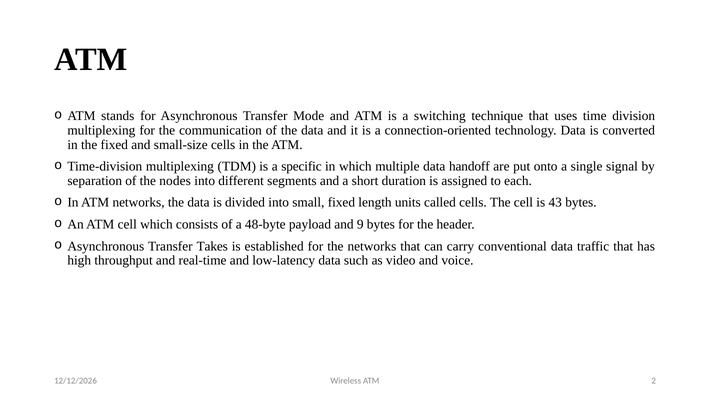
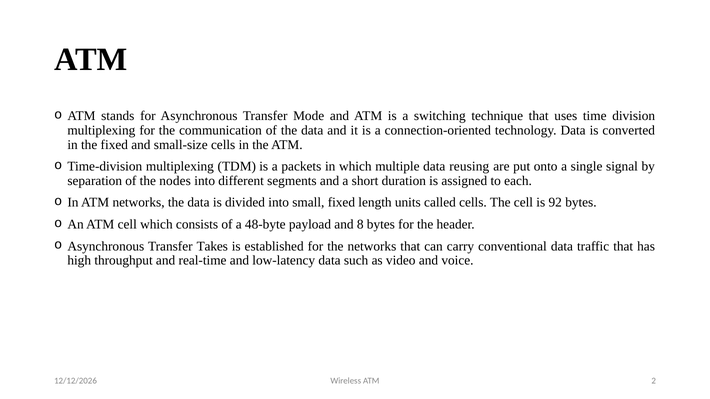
specific: specific -> packets (301, 167)
handoff: handoff -> reusing (469, 167)
43: 43 -> 92 (555, 203)
9: 9 -> 8 (360, 225)
